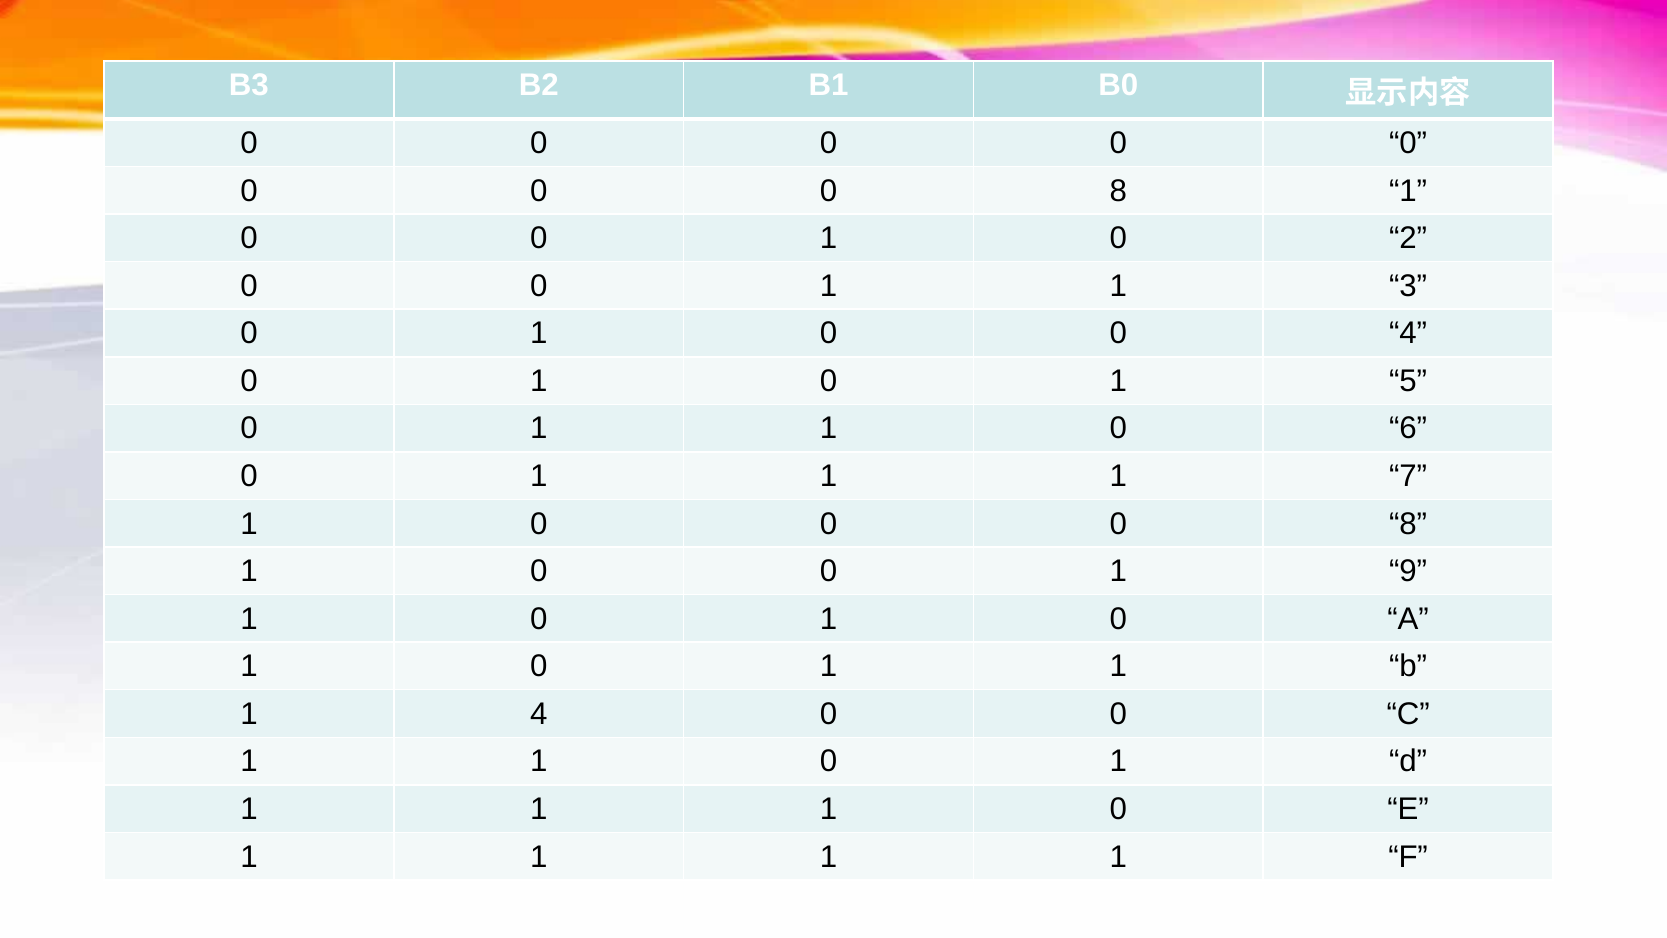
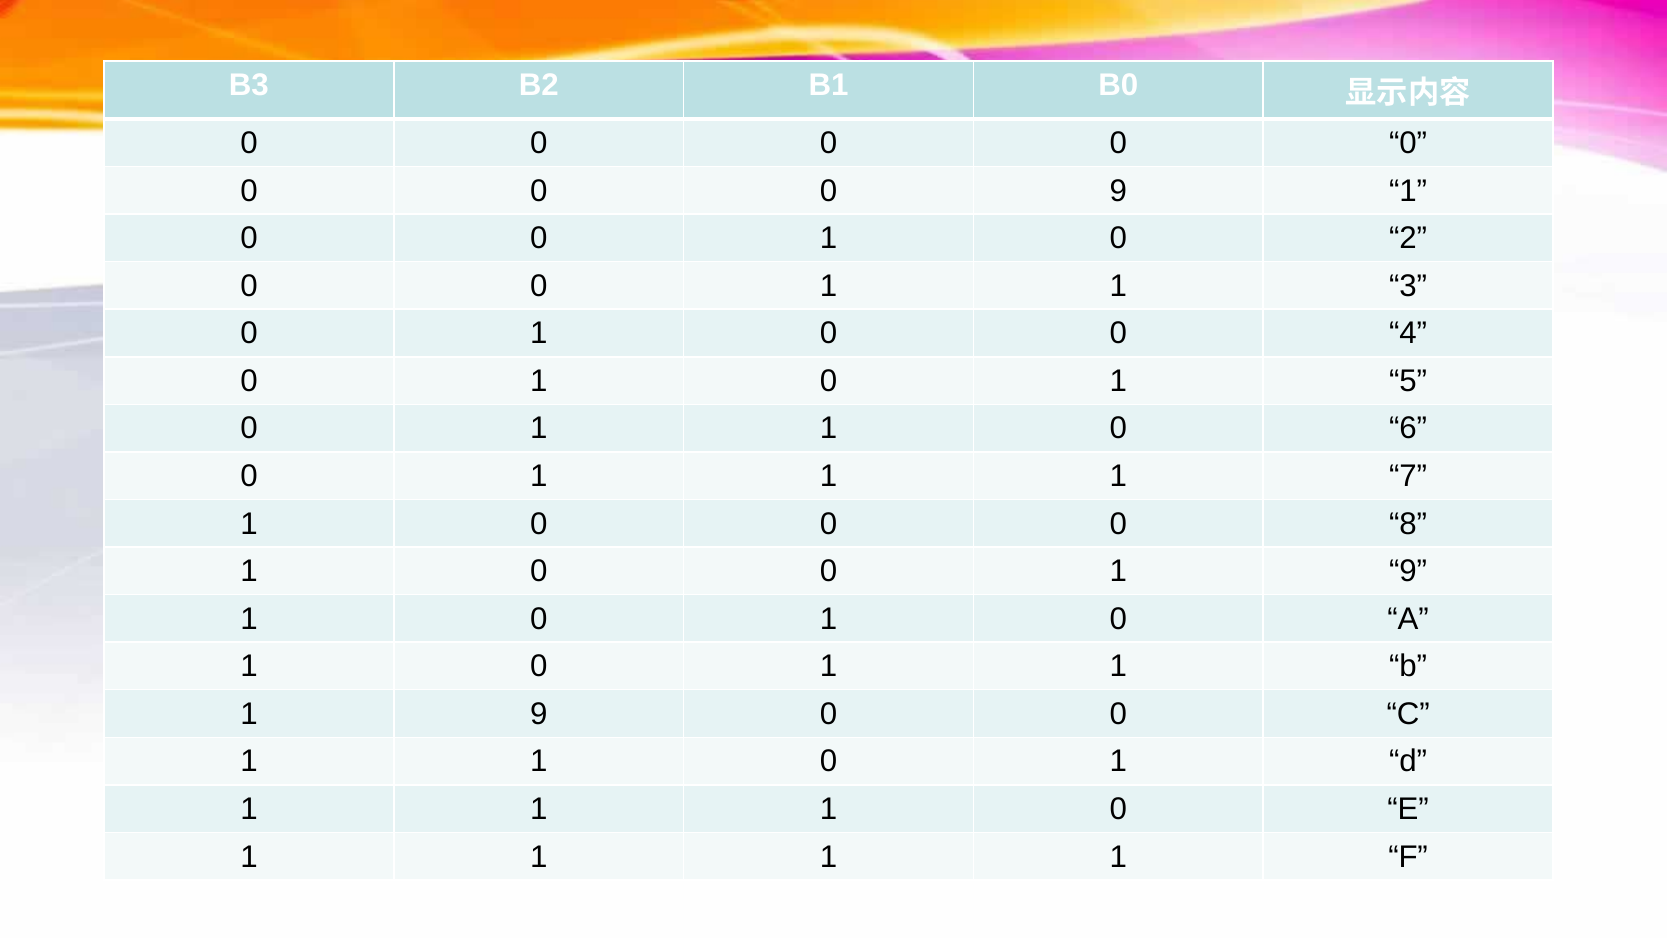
8: 8 -> 9 (1118, 191)
4: 4 -> 9 (539, 714)
